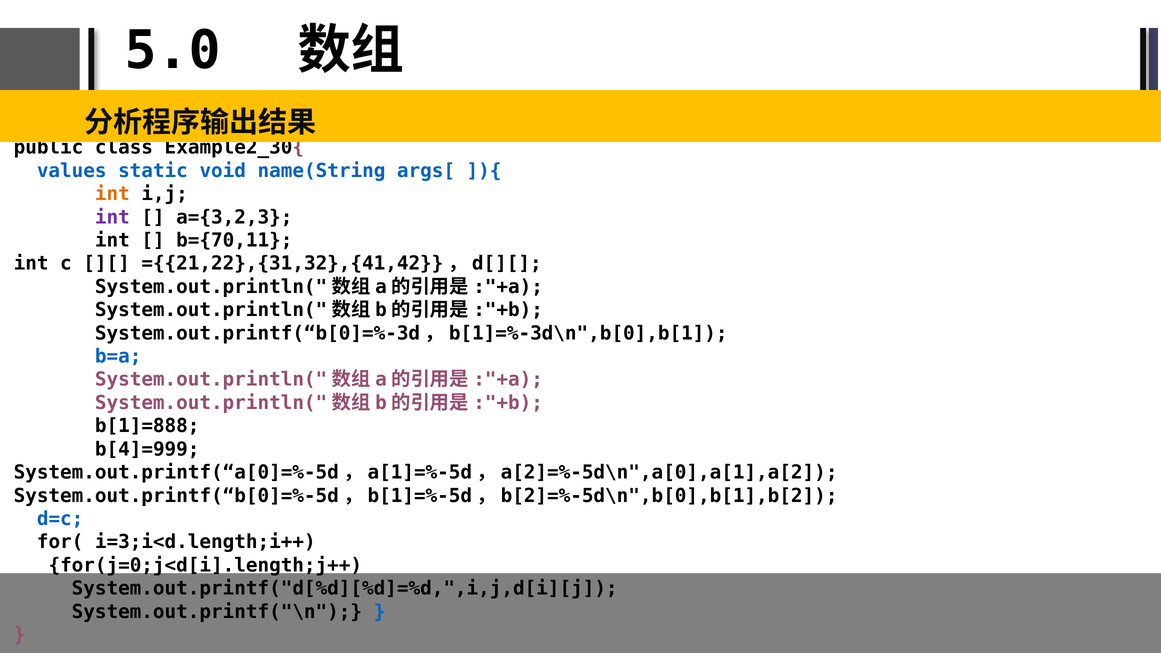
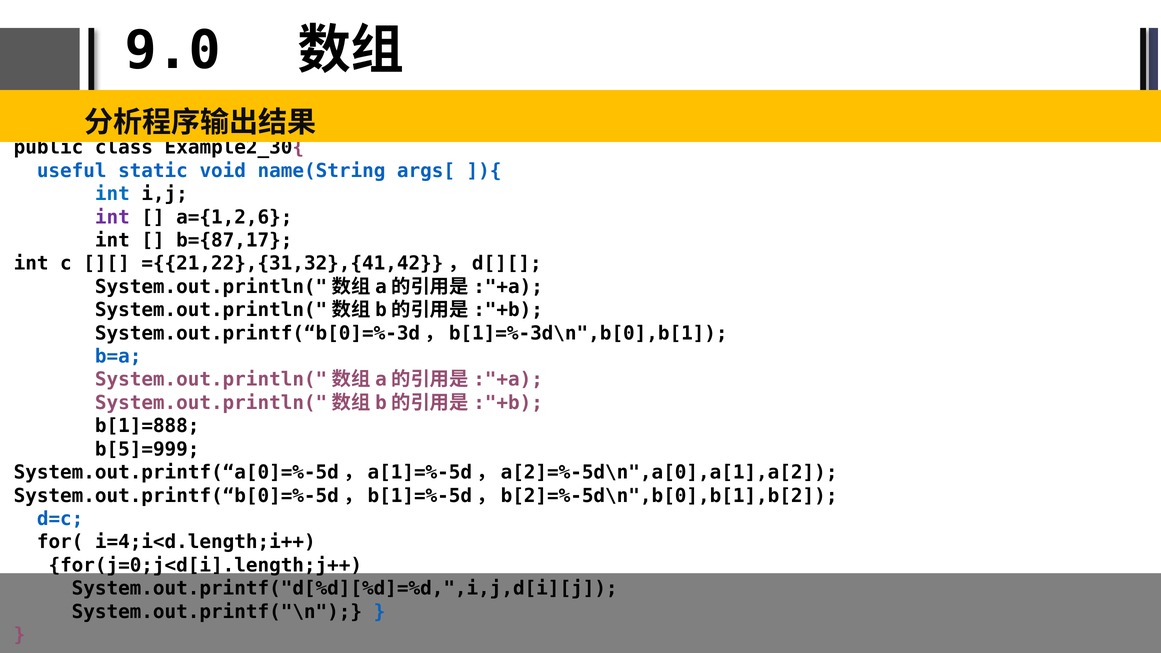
5.0: 5.0 -> 9.0 (173, 51)
values: values -> useful (72, 171)
int colour: orange -> blue (112, 194)
a={3,2,3: a={3,2,3 -> a={1,2,6 (234, 217)
b={70,11: b={70,11 -> b={87,17 (234, 240)
b[4]=999: b[4]=999 -> b[5]=999 (147, 449)
i=3;i<d.length;i++: i=3;i<d.length;i++ -> i=4;i<d.length;i++ (205, 542)
